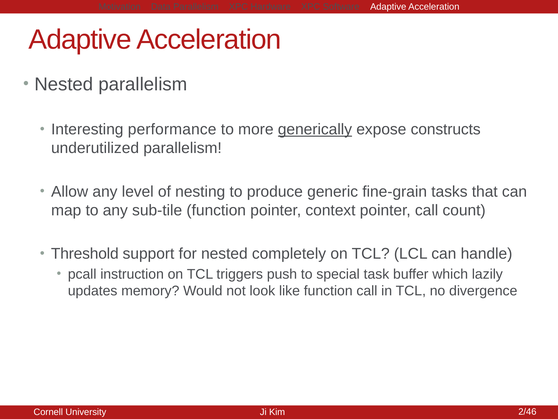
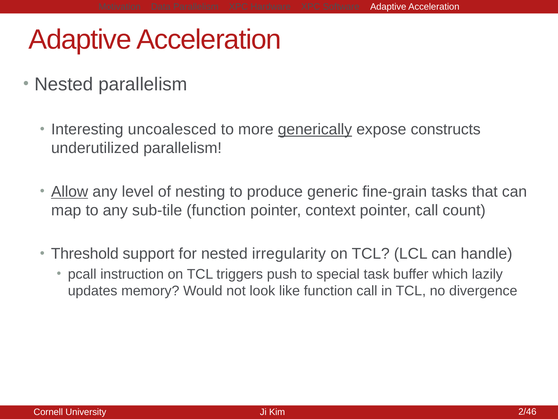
performance: performance -> uncoalesced (172, 129)
Allow underline: none -> present (70, 191)
completely: completely -> irregularity (289, 254)
